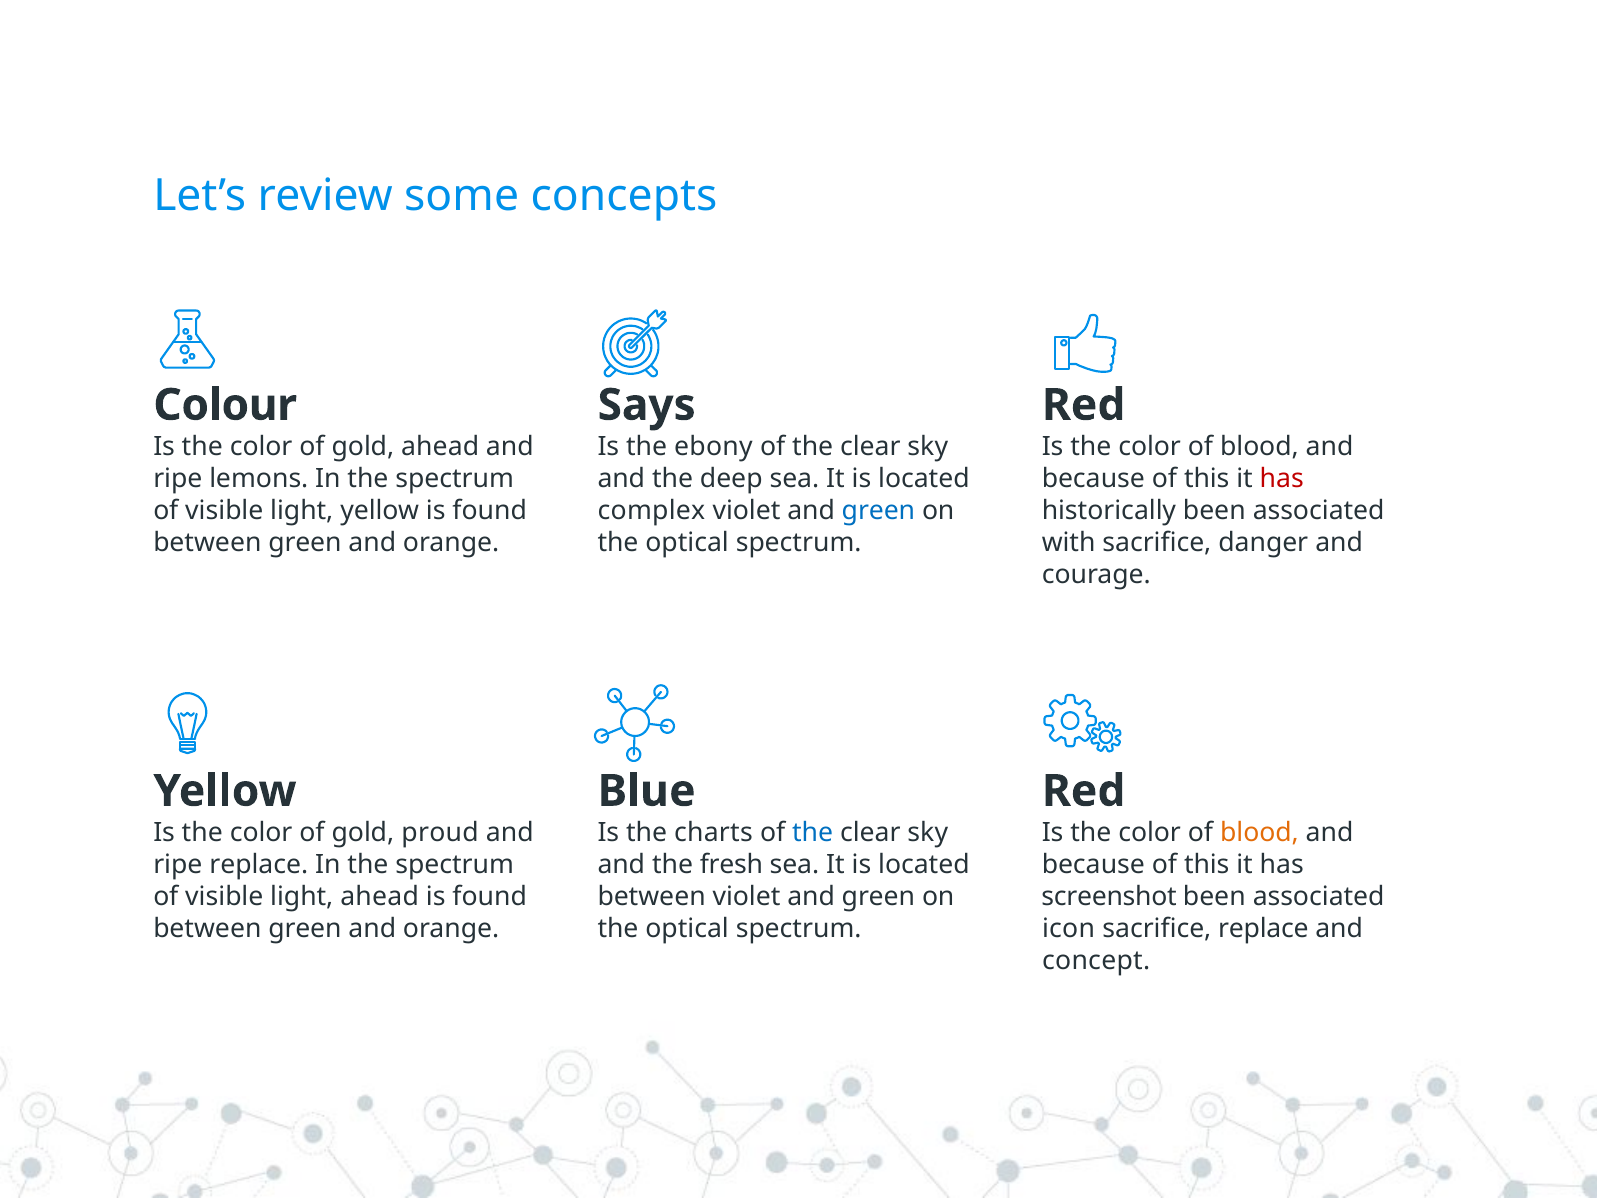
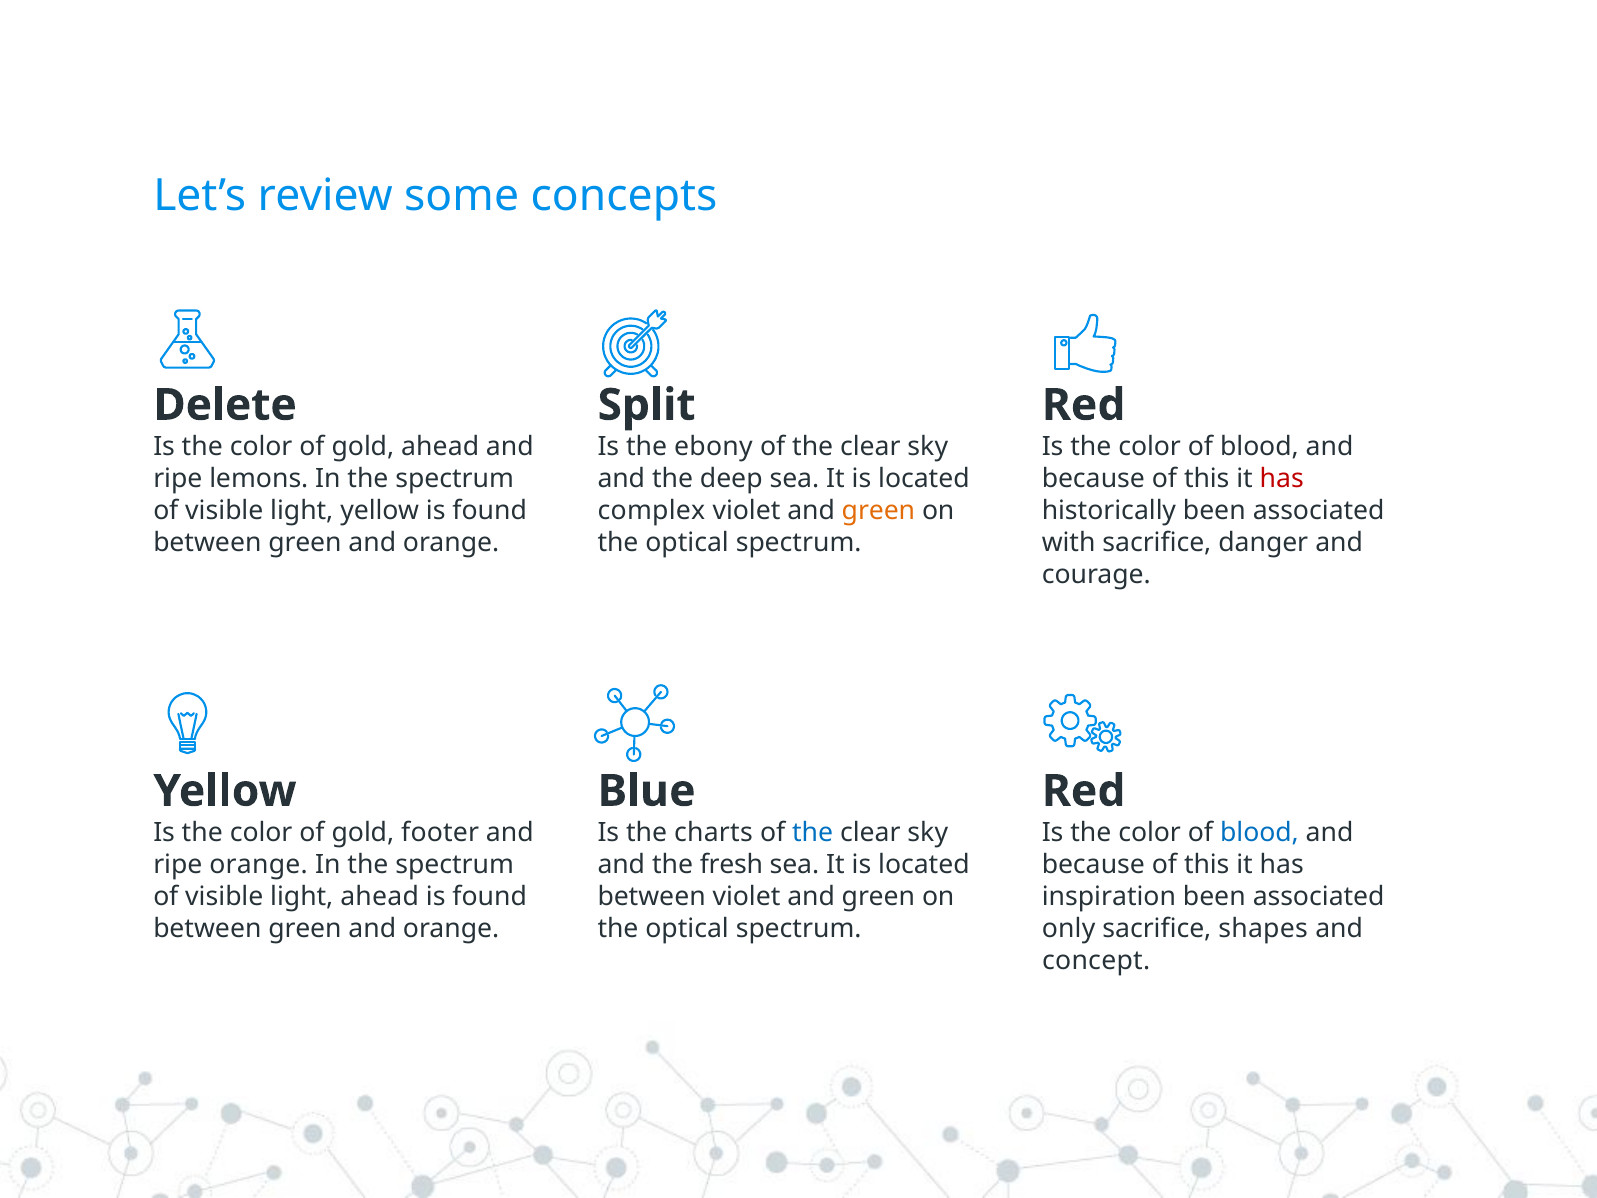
Colour: Colour -> Delete (225, 405)
Says: Says -> Split (647, 405)
green colour: blue -> orange (878, 510)
proud: proud -> footer (440, 832)
blood colour: orange -> blue (1259, 832)
ripe replace: replace -> orange (259, 864)
screenshot: screenshot -> inspiration (1109, 896)
icon: icon -> only (1069, 928)
sacrifice replace: replace -> shapes (1263, 928)
